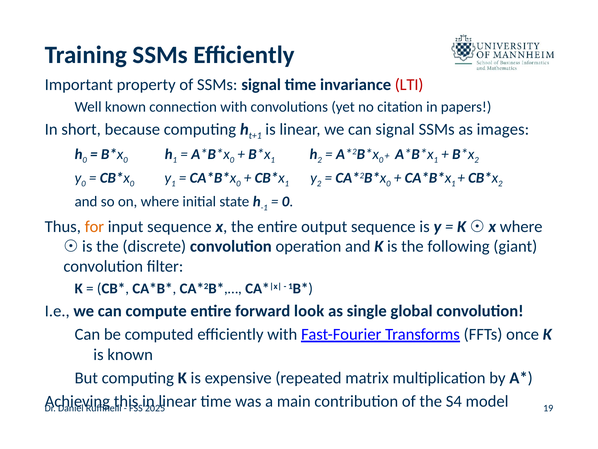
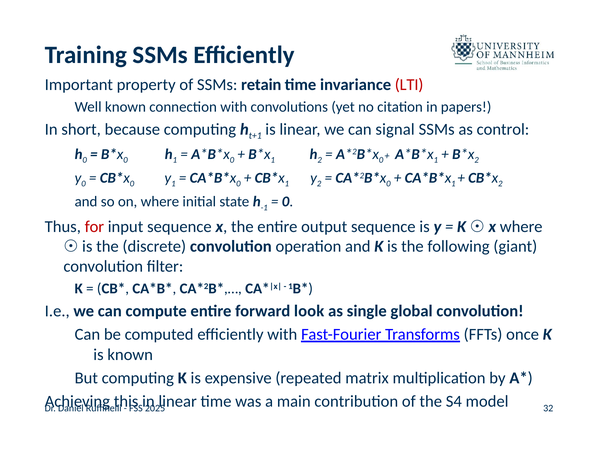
SSMs signal: signal -> retain (261, 85)
images: images -> control (503, 129)
for colour: orange -> red (94, 226)
19: 19 -> 32 (548, 408)
